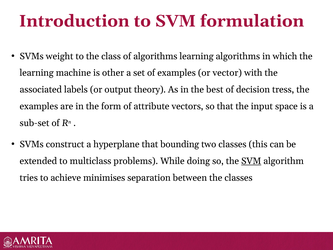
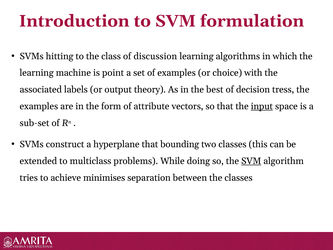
weight: weight -> hitting (60, 56)
of algorithms: algorithms -> discussion (155, 56)
other: other -> point (113, 73)
vector: vector -> choice (227, 73)
input underline: none -> present (262, 106)
